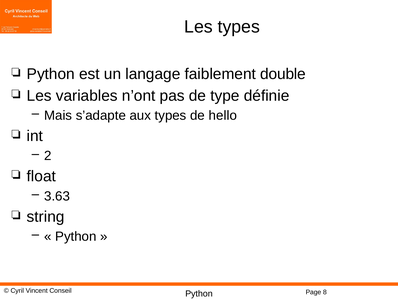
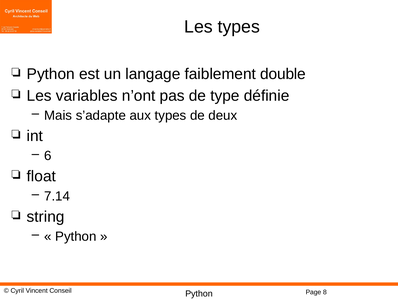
hello: hello -> deux (223, 115)
2: 2 -> 6 (48, 156)
3.63: 3.63 -> 7.14 (57, 196)
